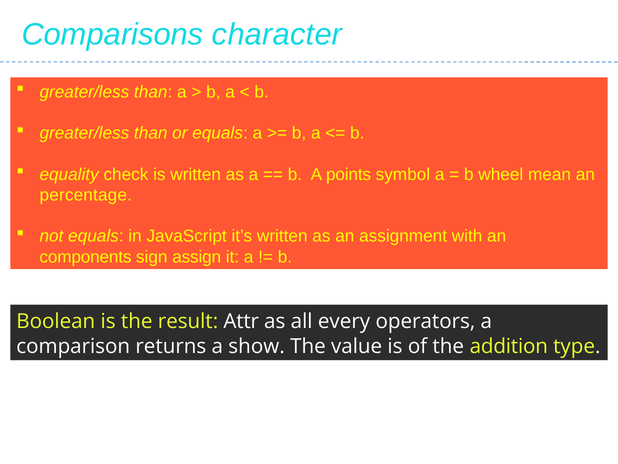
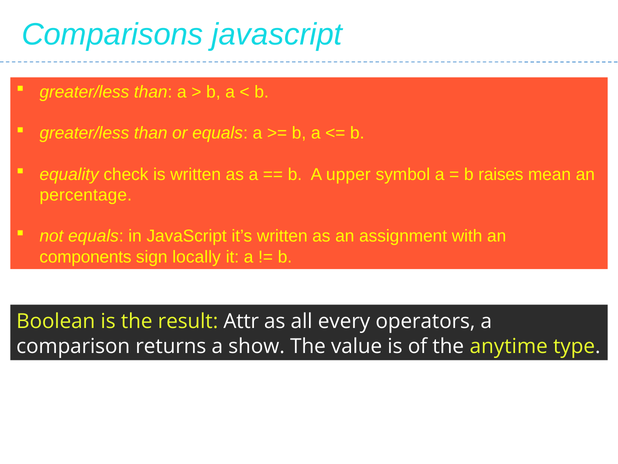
Comparisons character: character -> javascript (277, 34)
points: points -> upper (348, 174)
wheel: wheel -> raises (501, 174)
assign: assign -> locally (197, 257)
addition: addition -> anytime (509, 346)
